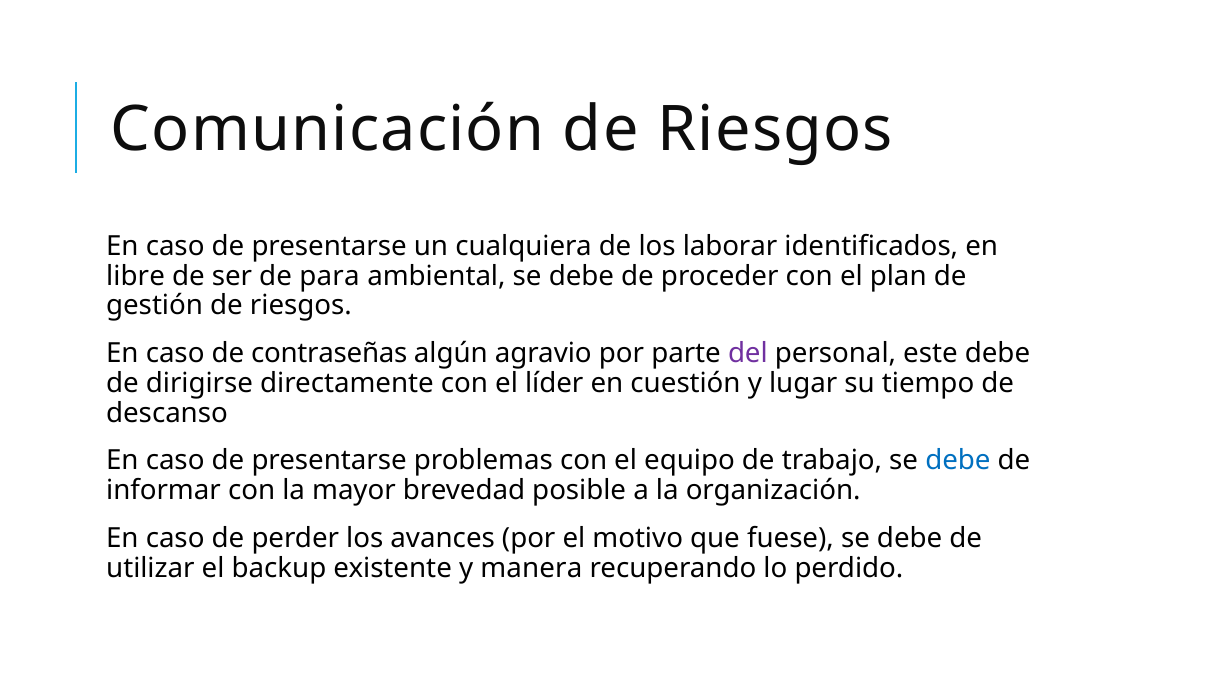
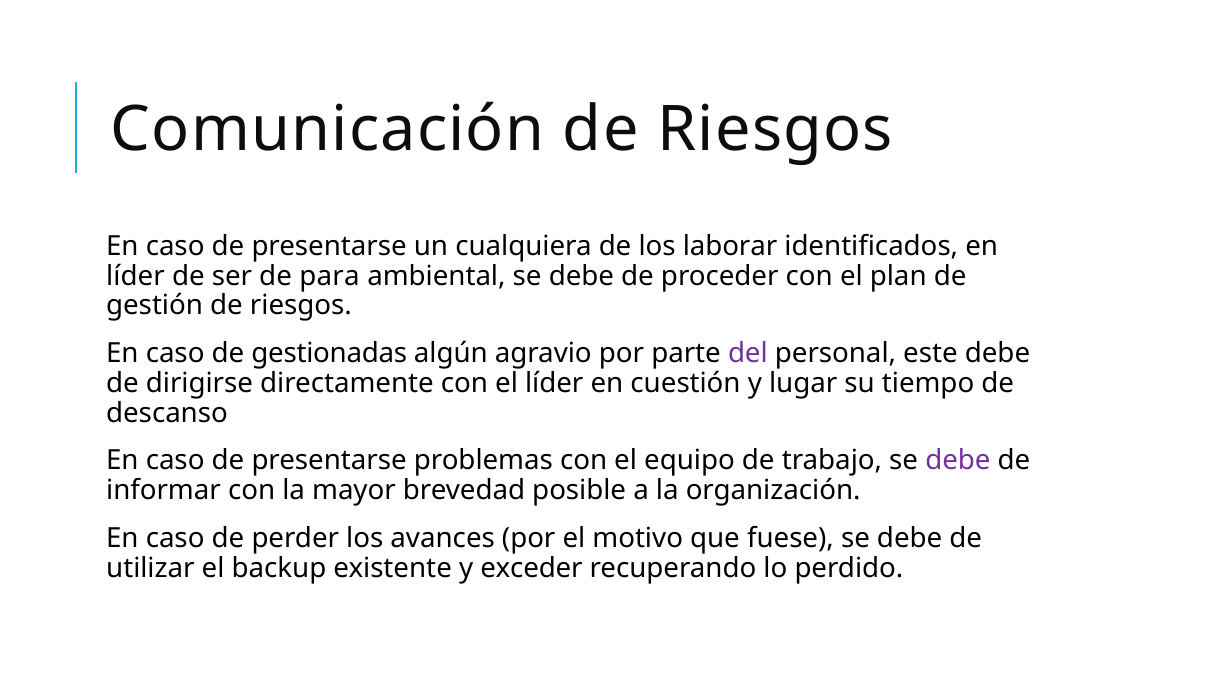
libre: libre -> líder (136, 276)
contraseñas: contraseñas -> gestionadas (329, 354)
debe colour: blue -> purple (958, 461)
manera: manera -> exceder (531, 569)
